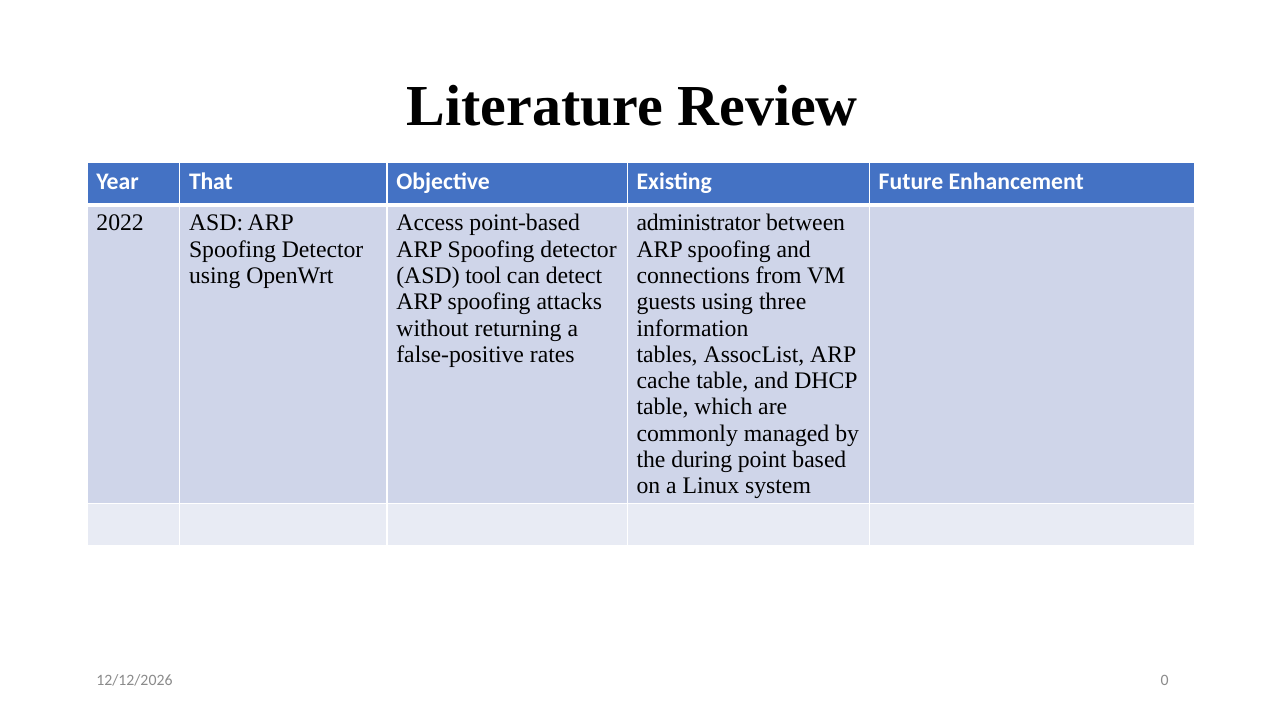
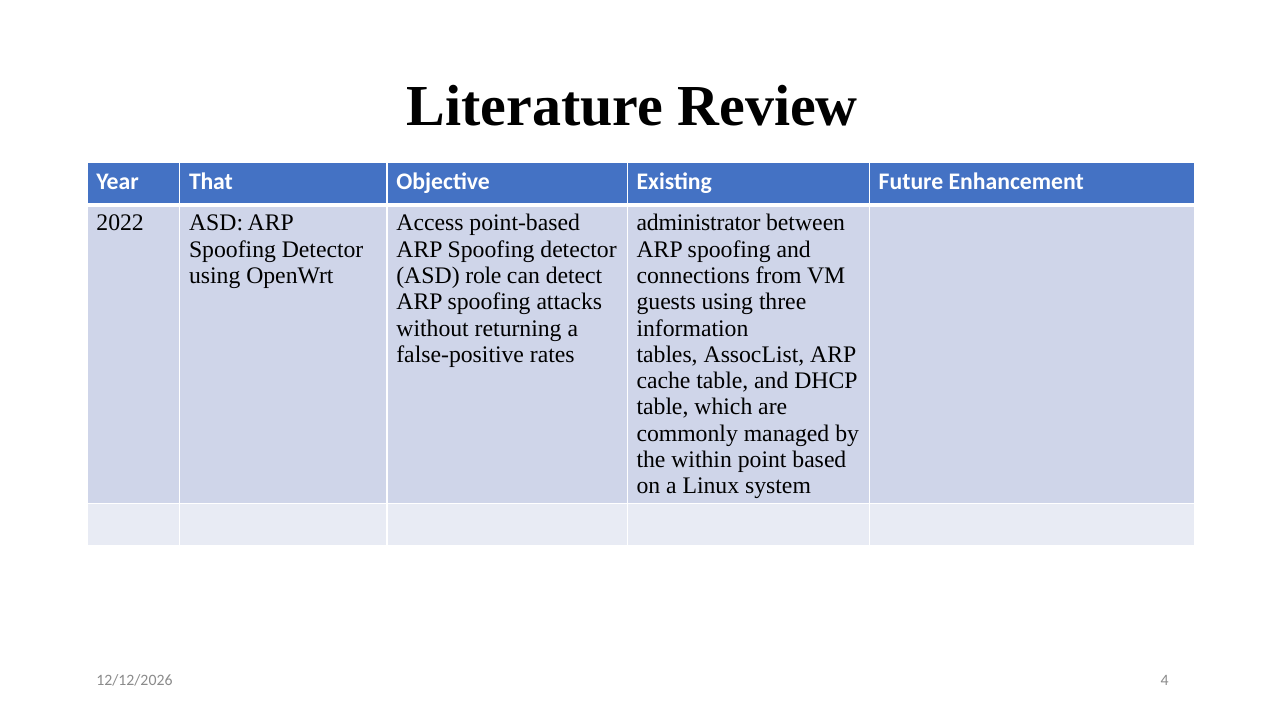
tool: tool -> role (483, 275)
during: during -> within (702, 459)
0: 0 -> 4 (1165, 679)
